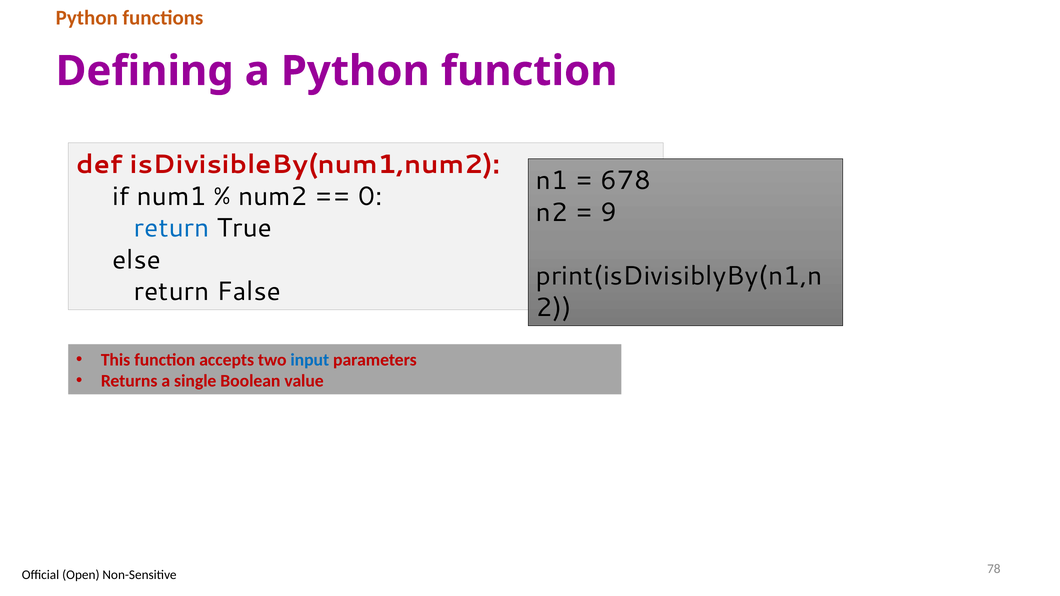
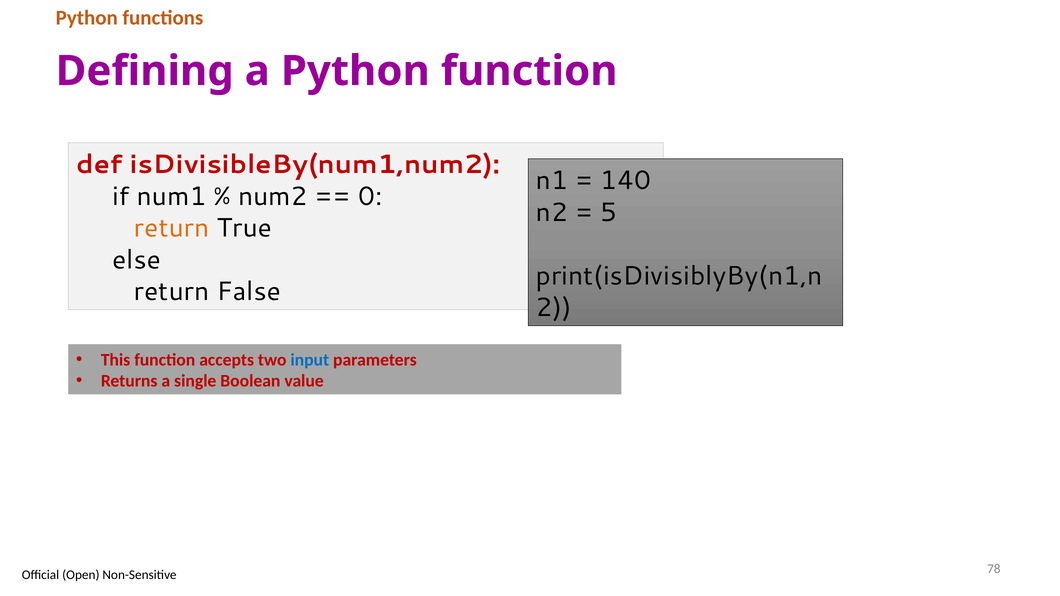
678: 678 -> 140 (626, 181)
9: 9 -> 5 (609, 212)
return colour: blue -> orange (172, 228)
